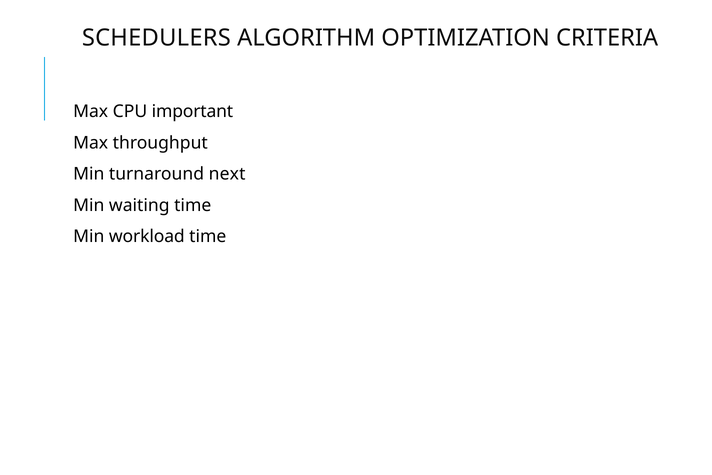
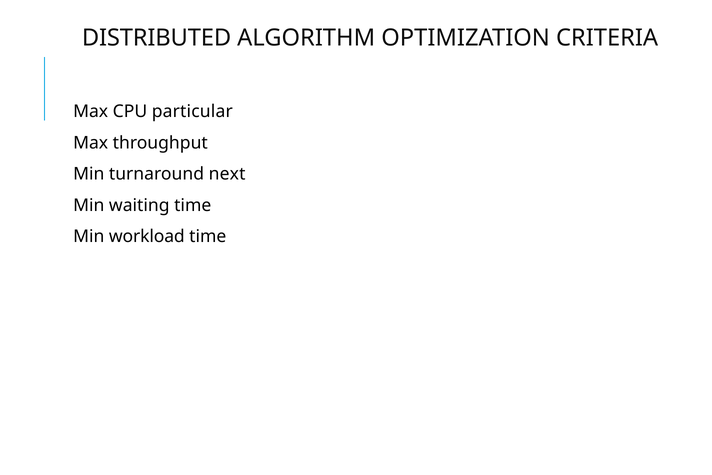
SCHEDULERS: SCHEDULERS -> DISTRIBUTED (157, 38)
important: important -> particular (192, 111)
